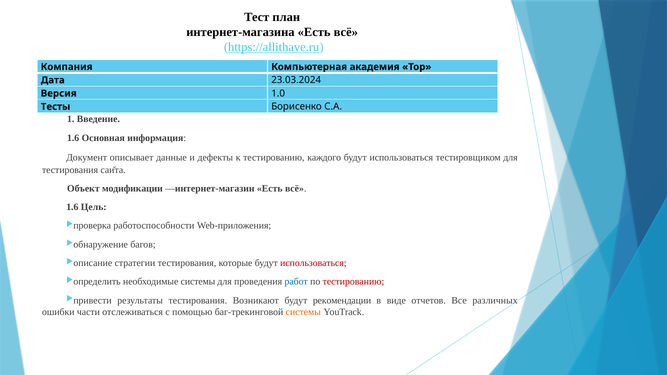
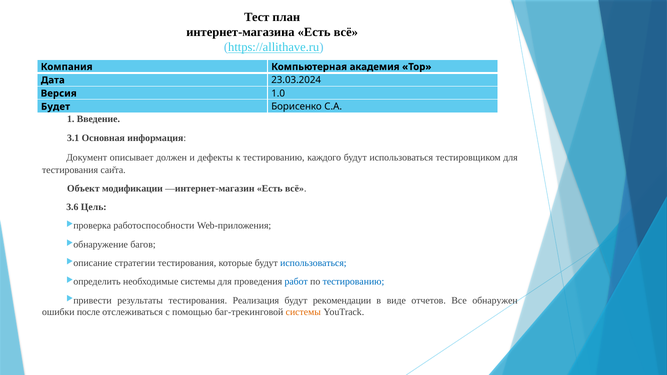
Тесты: Тесты -> Будет (55, 107)
1.6: 1.6 -> 3.1 (73, 138)
данные: данные -> должен (171, 157)
1.6: 1.6 -> 3.6 (72, 207)
использоваться colour: red -> blue (313, 263)
тестированию colour: red -> blue (353, 282)
Возникают: Возникают -> Реализация (256, 300)
различных: различных -> обнаружен (495, 300)
части: части -> после (88, 312)
